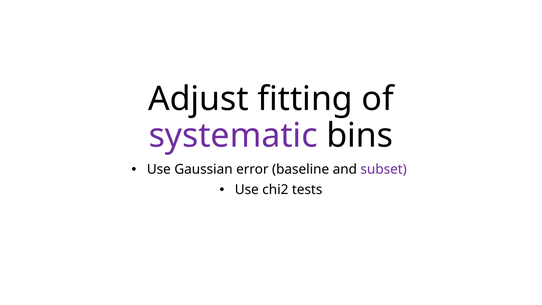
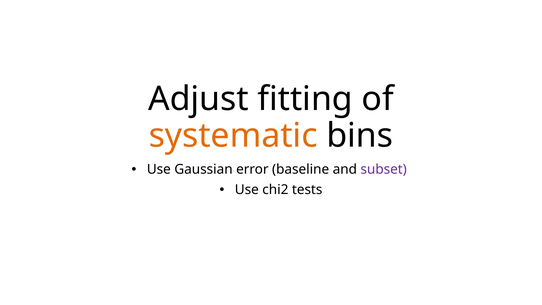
systematic colour: purple -> orange (233, 135)
